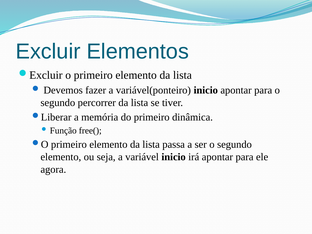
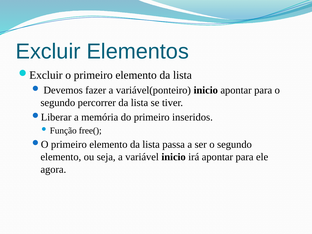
dinâmica: dinâmica -> inseridos (192, 117)
